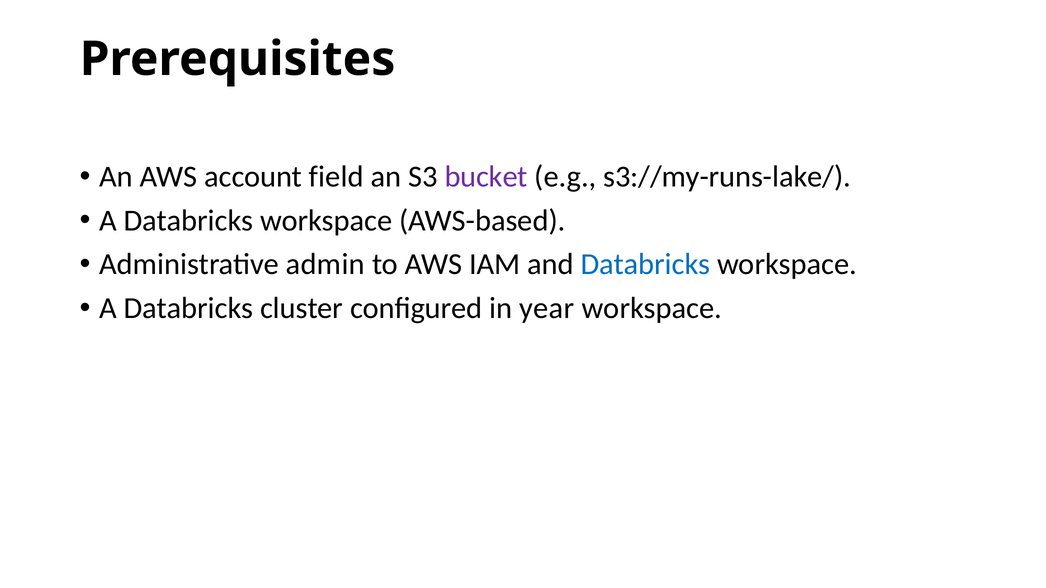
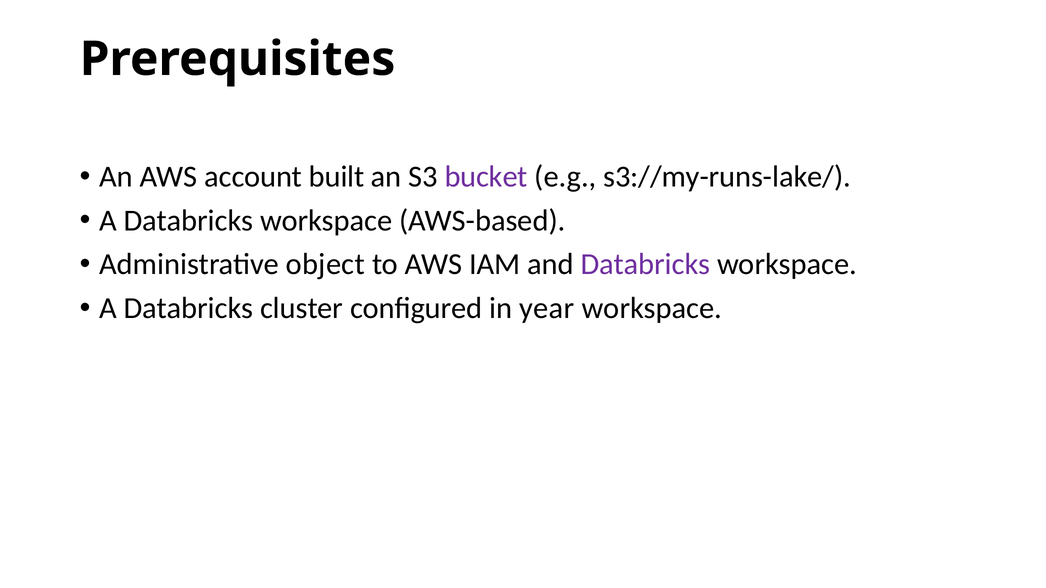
field: field -> built (337, 177)
admin: admin -> object (325, 265)
Databricks colour: blue -> purple (645, 265)
